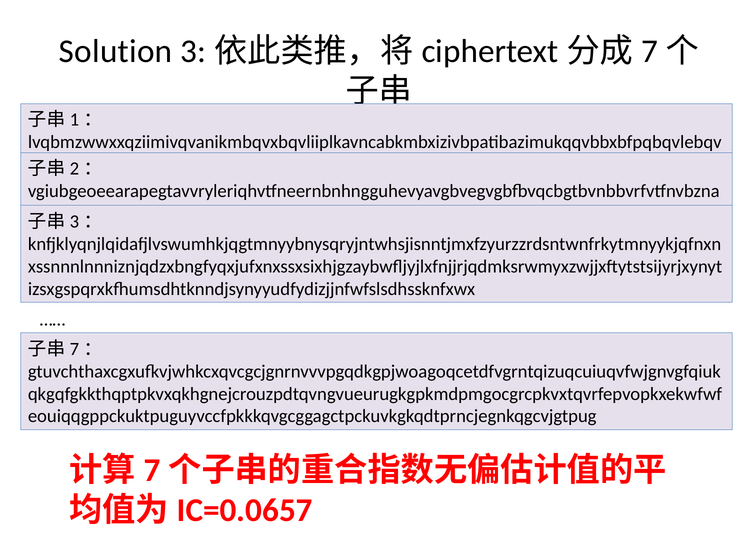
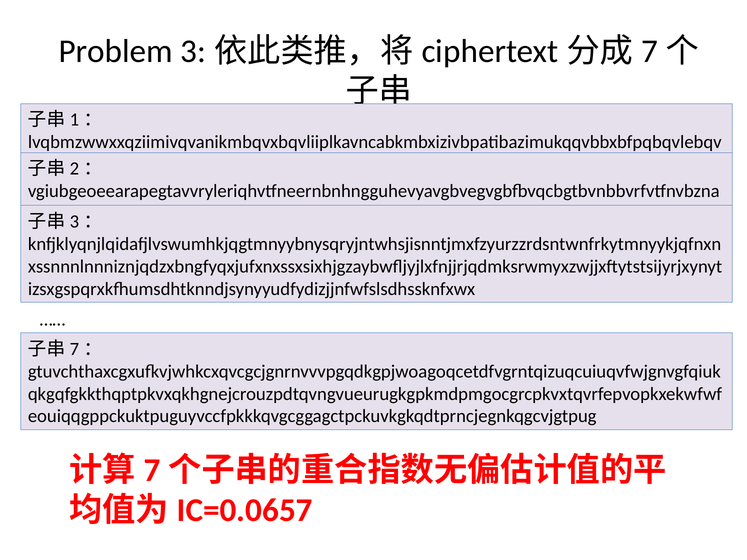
Solution: Solution -> Problem (116, 52)
